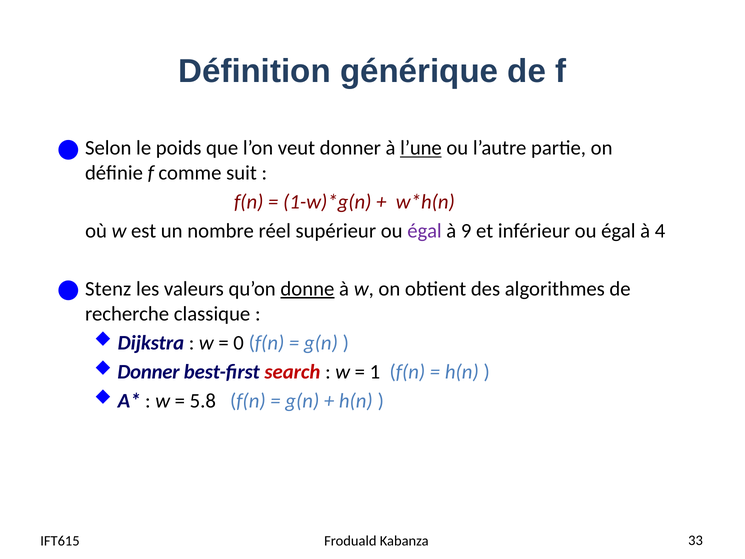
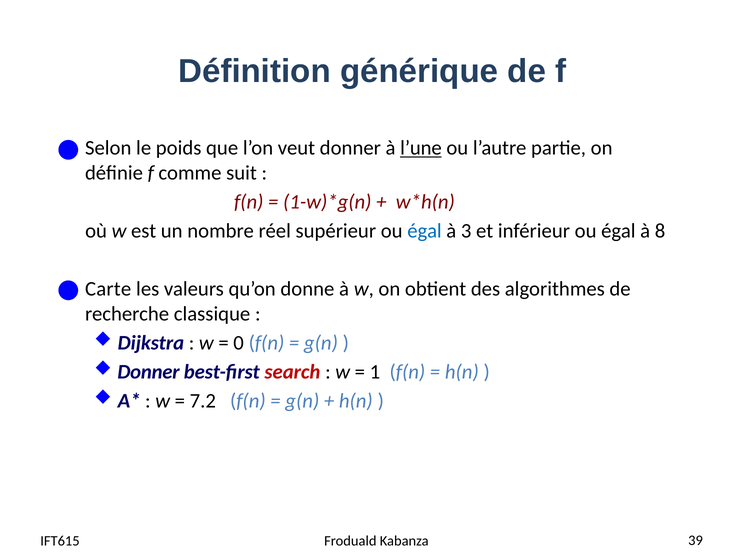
égal colour: purple -> blue (425, 231)
9: 9 -> 3 (466, 231)
4: 4 -> 8 (660, 231)
Stenz: Stenz -> Carte (108, 289)
donne underline: present -> none (307, 289)
5.8: 5.8 -> 7.2 (203, 401)
33: 33 -> 39 (696, 540)
